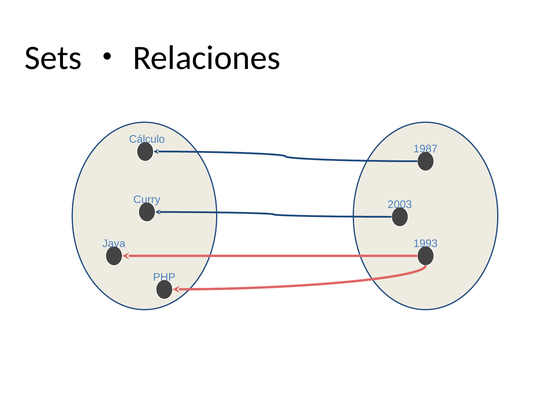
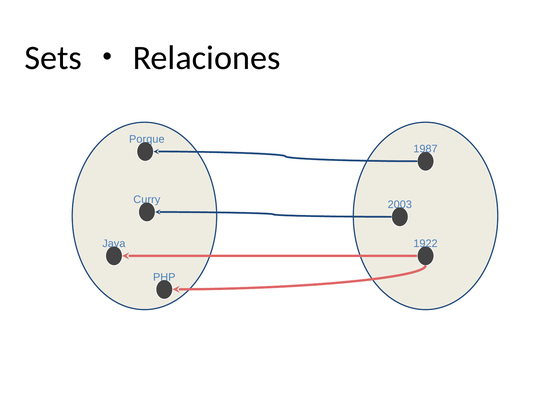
Cálculo: Cálculo -> Porque (147, 139)
1993: 1993 -> 1922 (426, 244)
